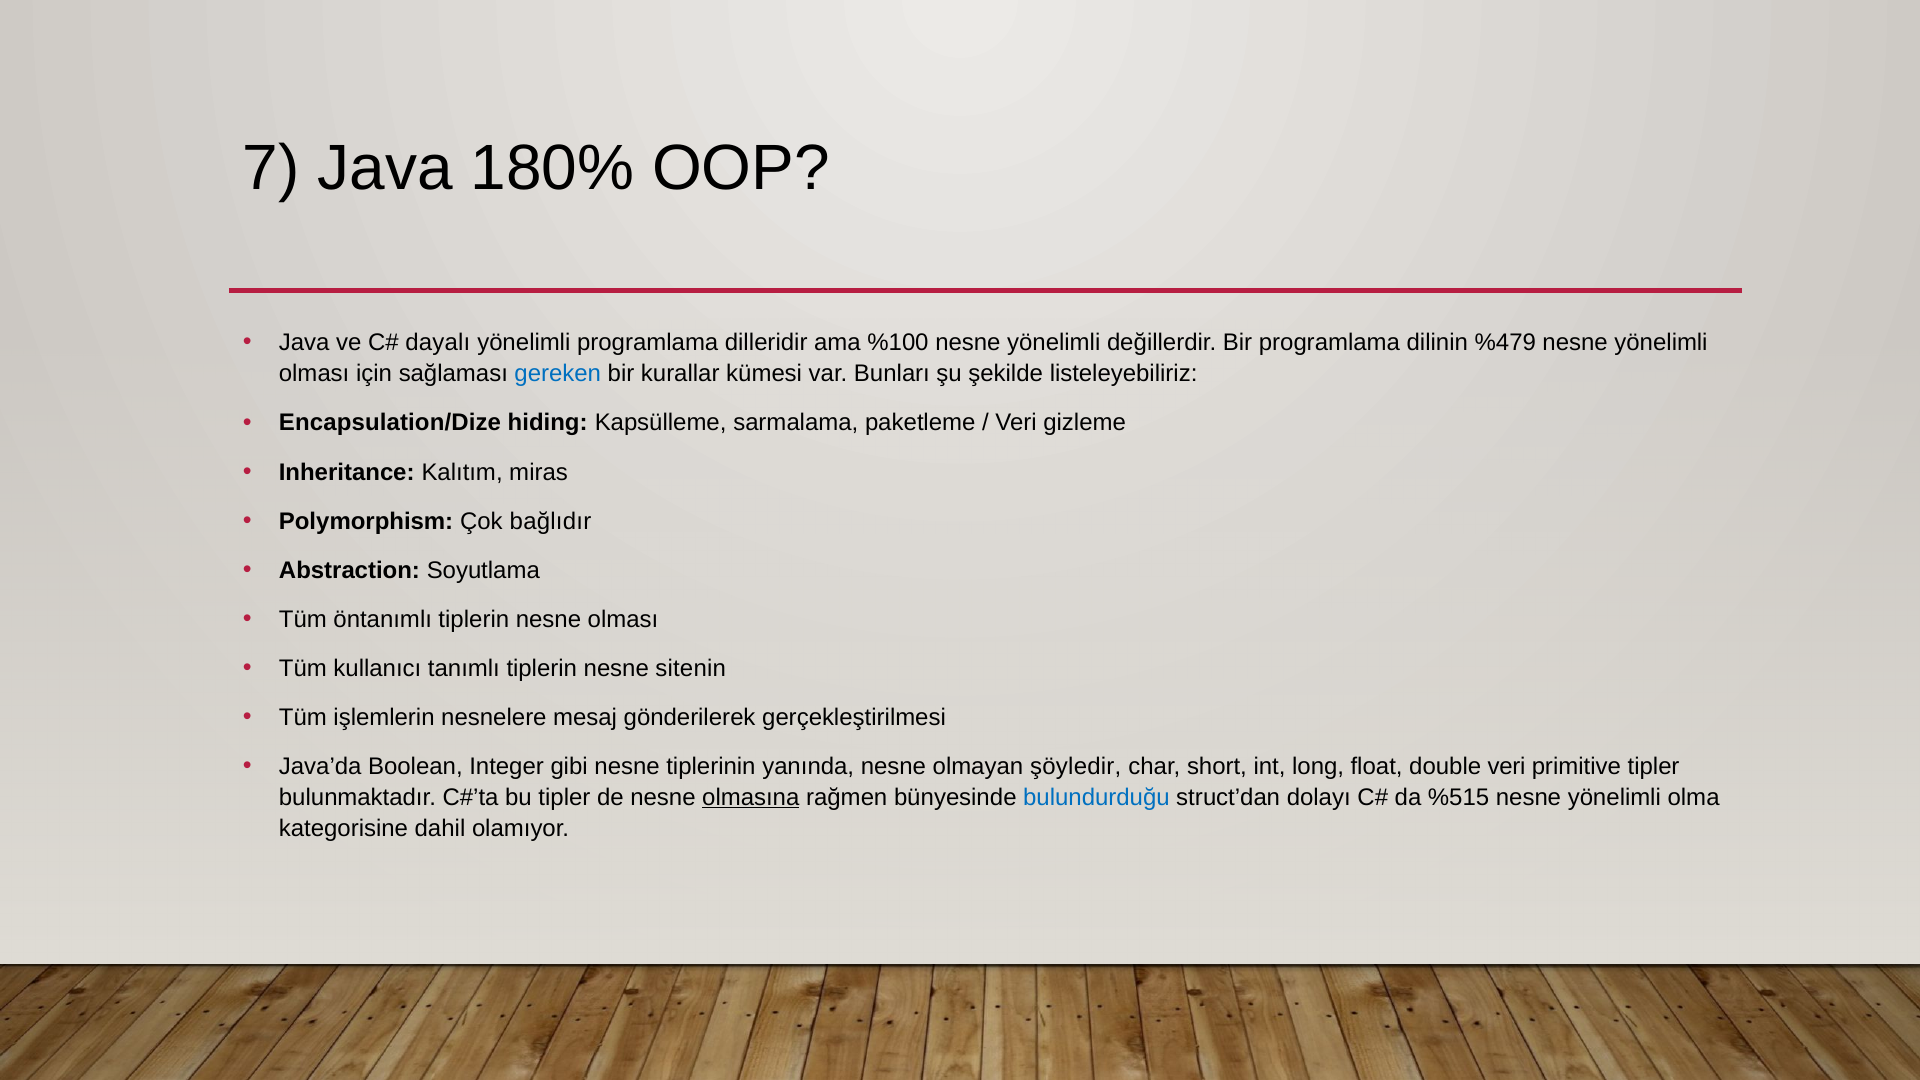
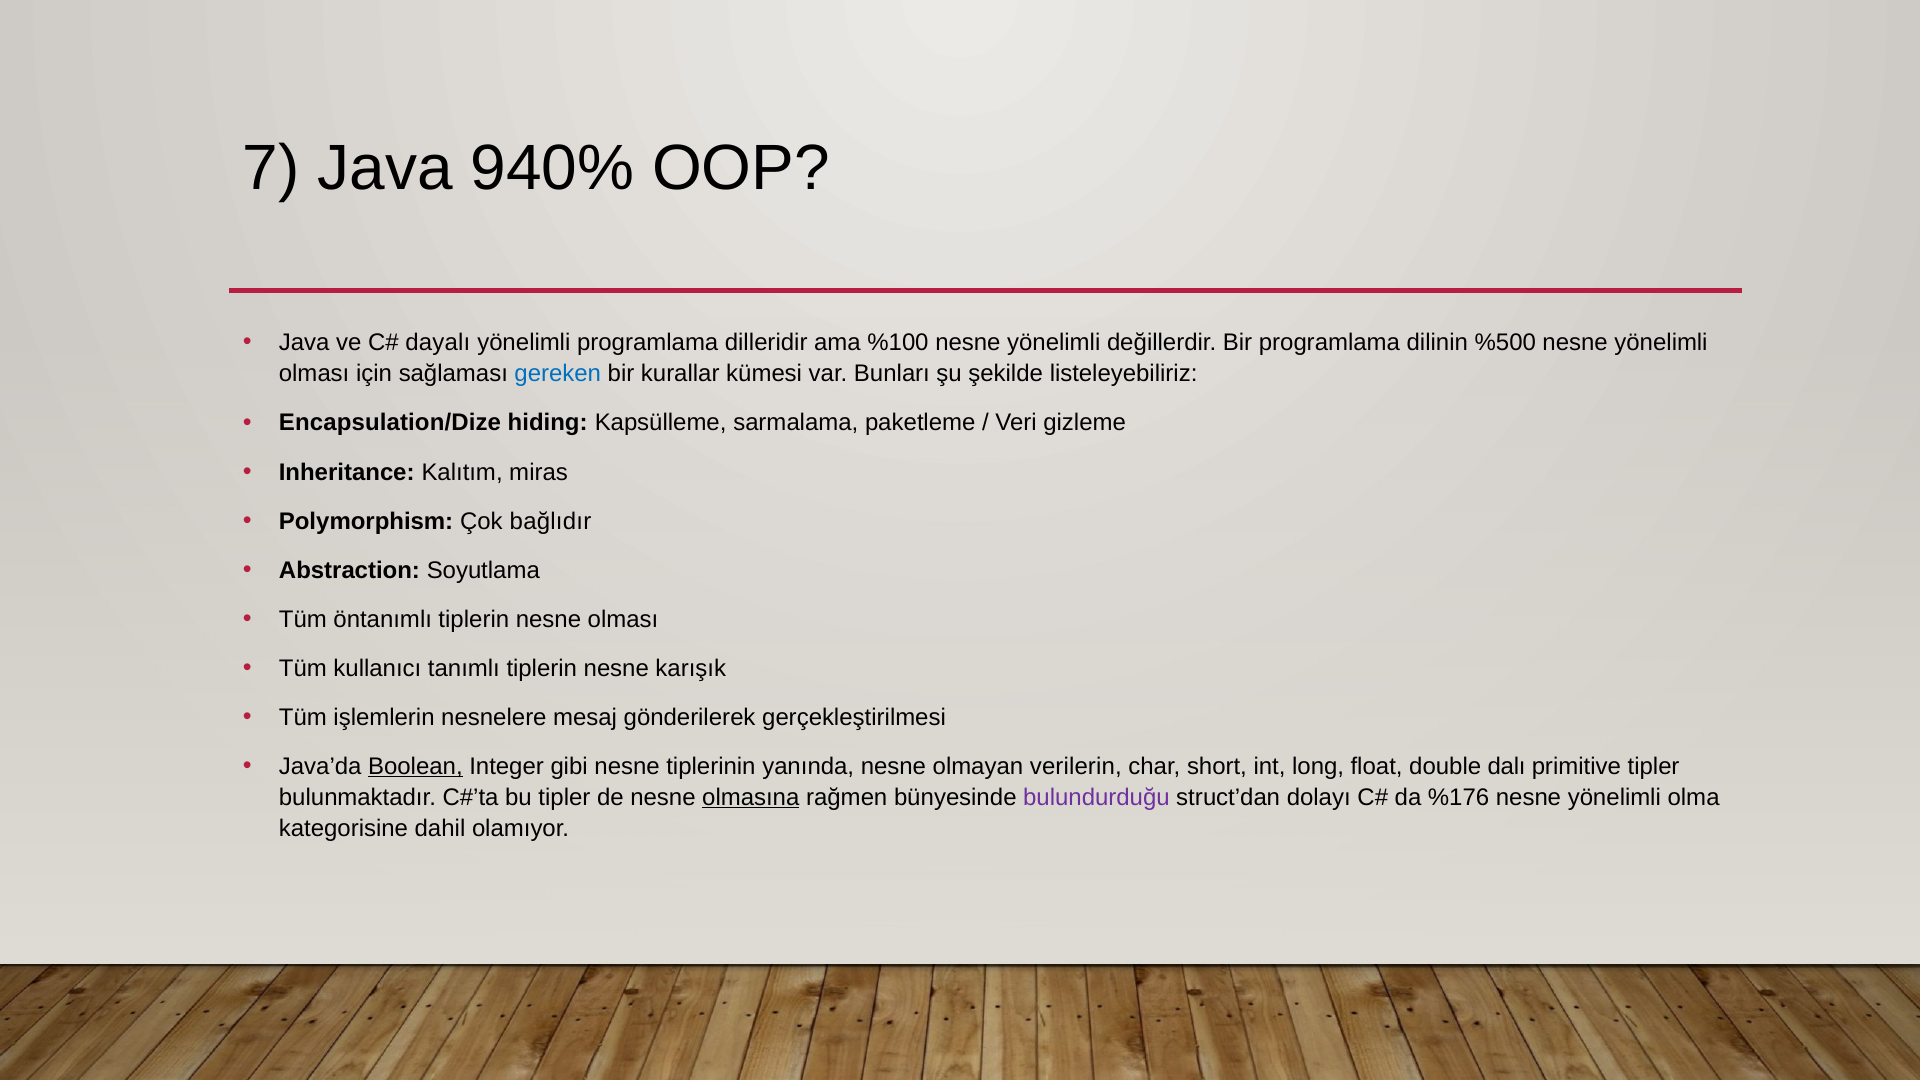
180%: 180% -> 940% (552, 168)
%479: %479 -> %500 (1505, 343)
sitenin: sitenin -> karışık (691, 668)
Boolean underline: none -> present (415, 766)
şöyledir: şöyledir -> verilerin (1076, 766)
double veri: veri -> dalı (1507, 766)
bulundurduğu colour: blue -> purple (1096, 797)
%515: %515 -> %176 (1459, 797)
